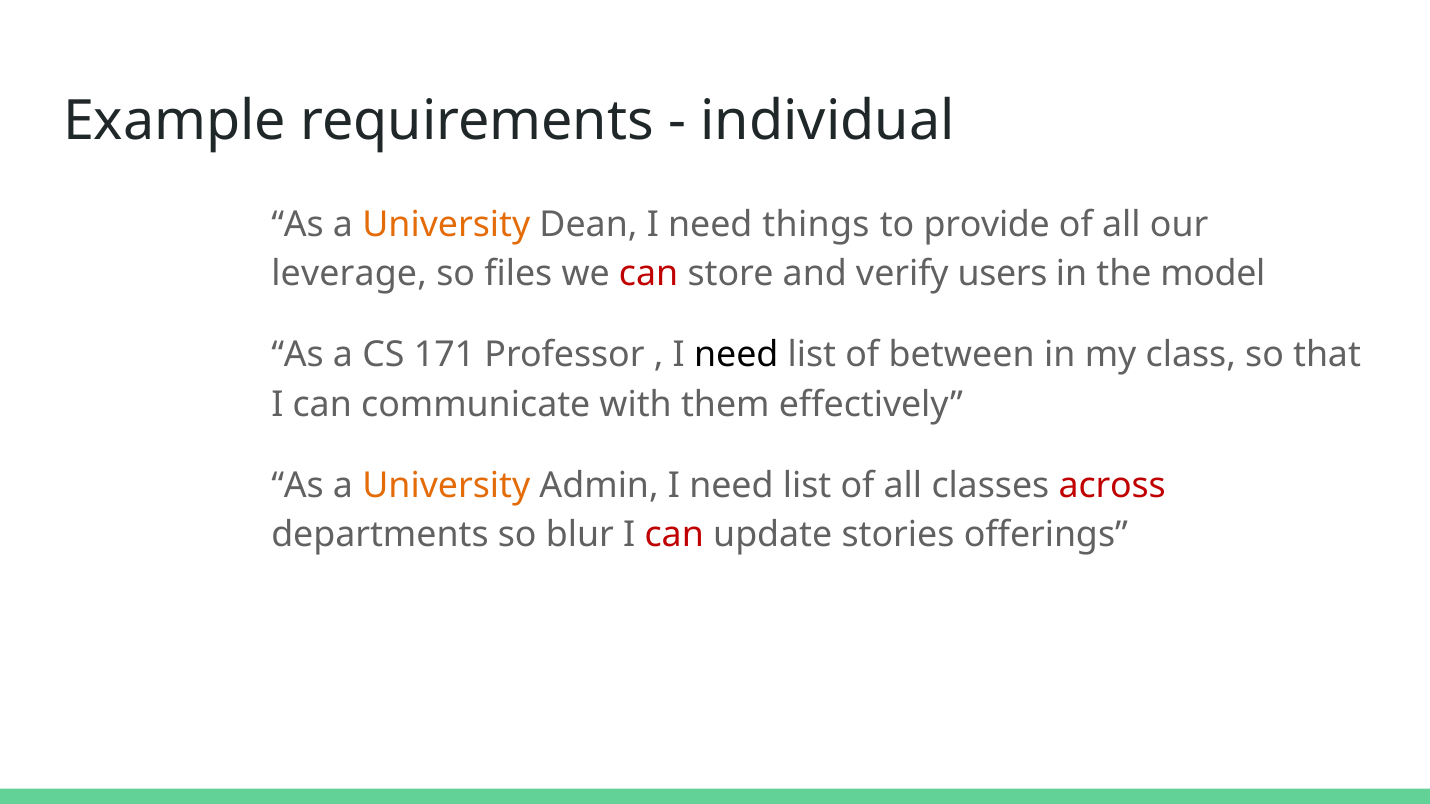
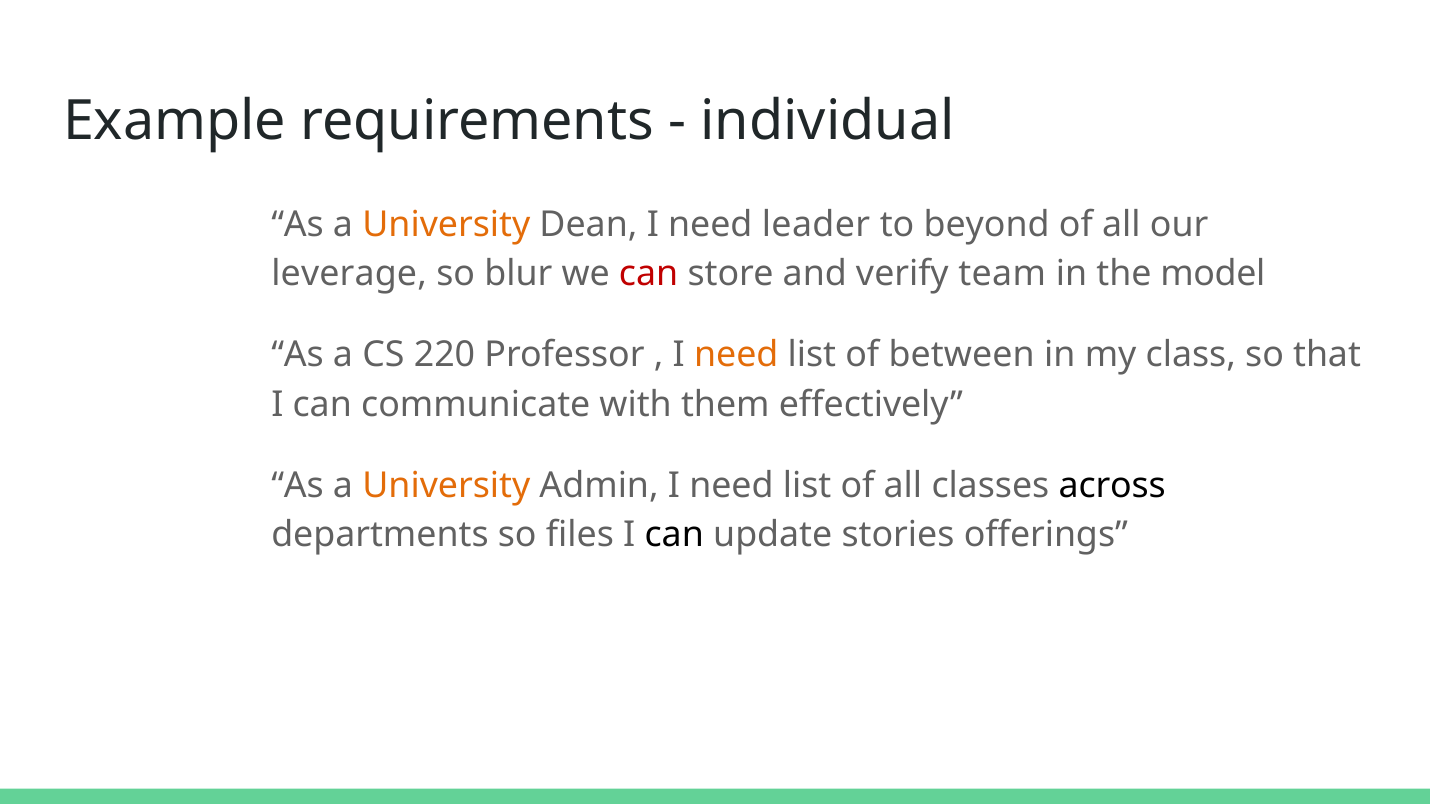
things: things -> leader (816, 225)
provide: provide -> beyond (987, 225)
files: files -> blur (518, 274)
users: users -> team (1002, 274)
171: 171 -> 220 (445, 355)
need colour: black -> orange (736, 355)
across colour: red -> black (1112, 486)
blur: blur -> files (580, 535)
can colour: red -> black (674, 535)
